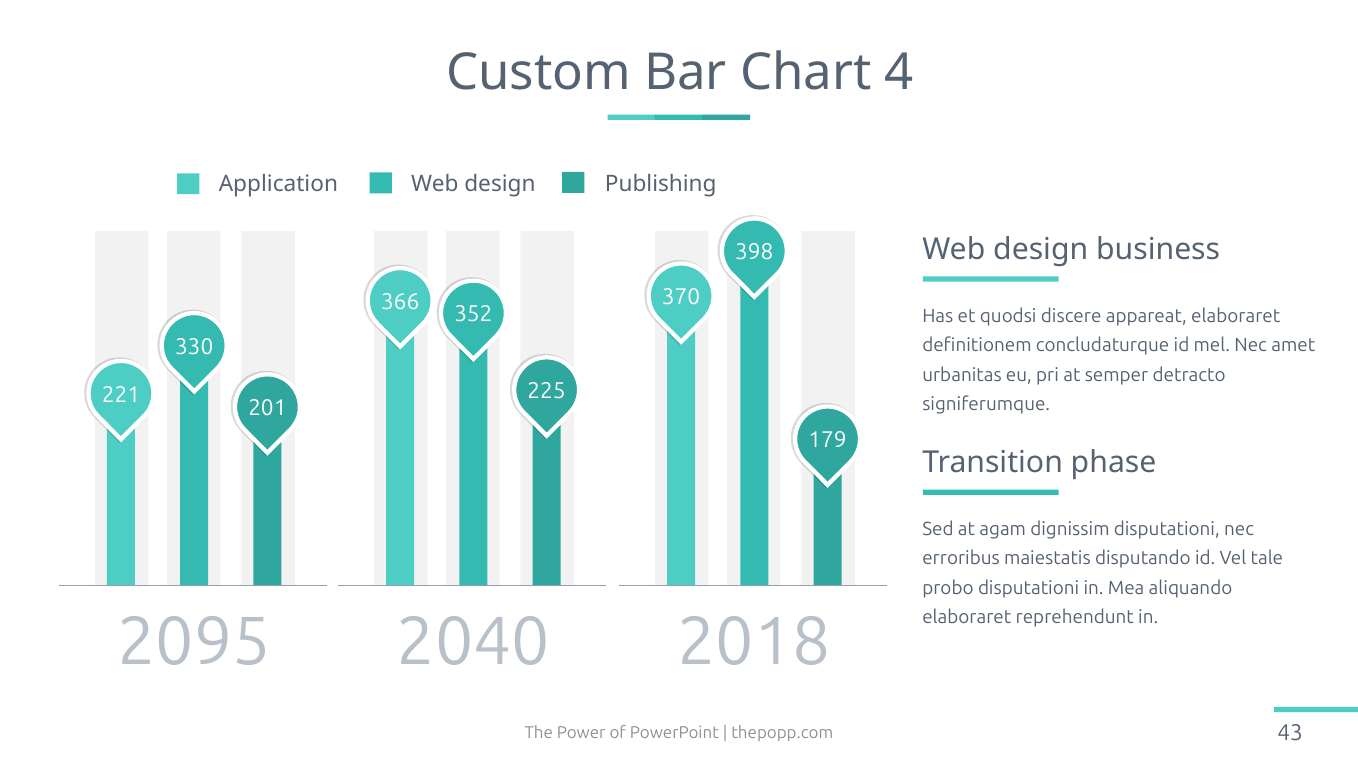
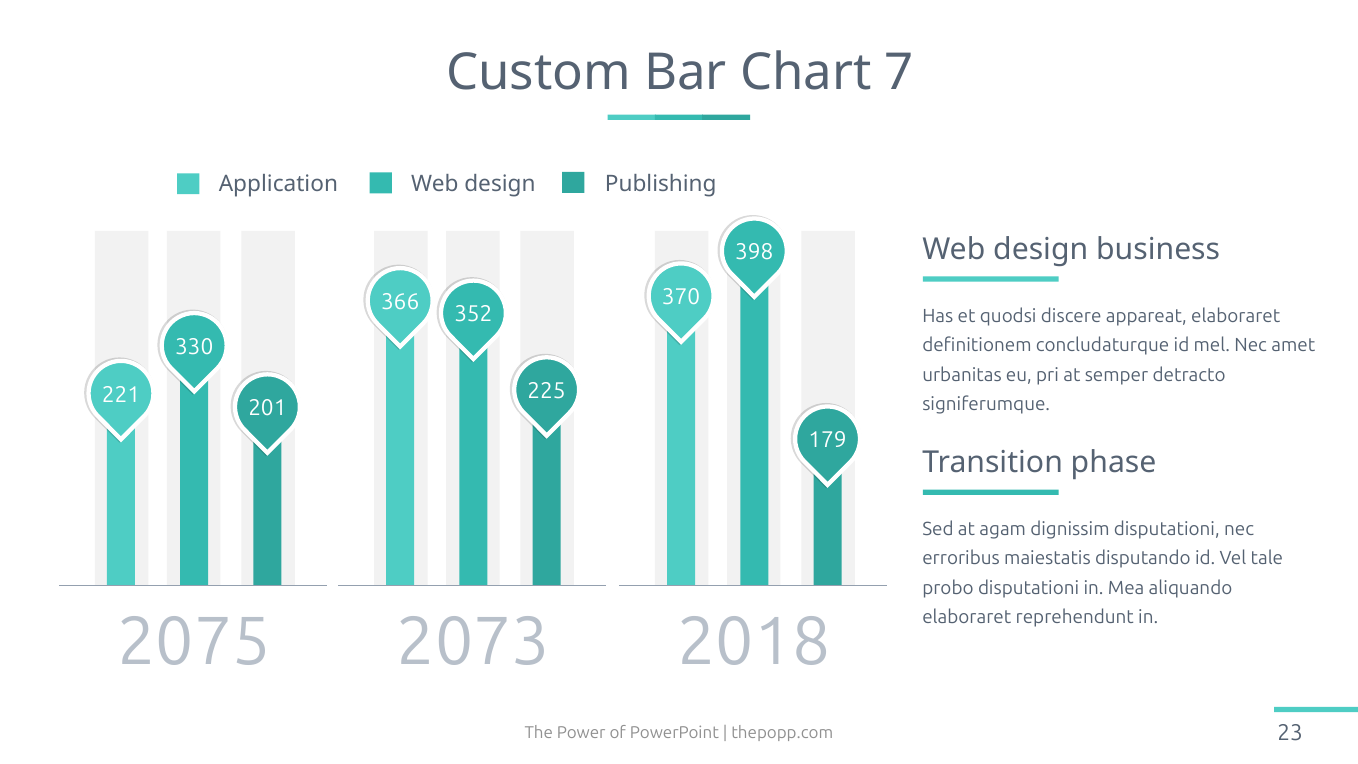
4: 4 -> 7 (900, 73)
2095: 2095 -> 2075 (194, 642)
2040: 2040 -> 2073 (473, 642)
43: 43 -> 23 (1290, 733)
